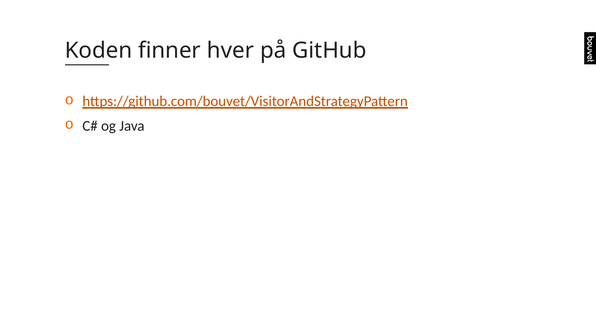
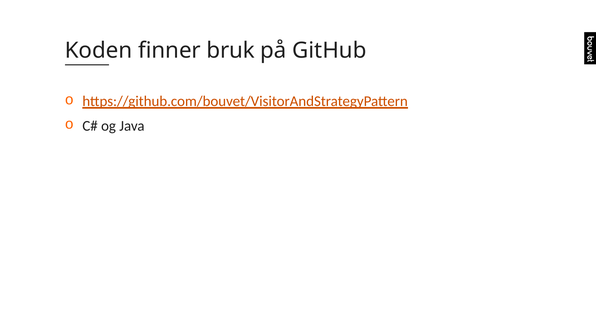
hver: hver -> bruk (231, 50)
